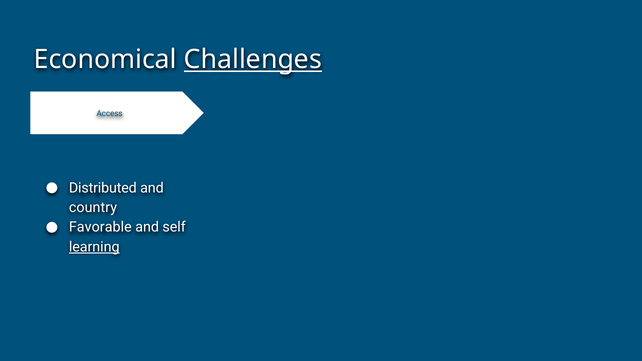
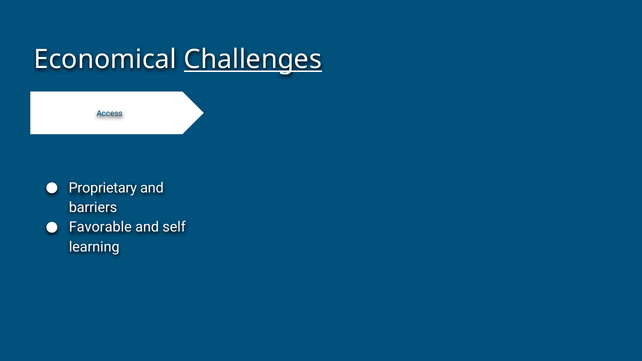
Distributed: Distributed -> Proprietary (103, 188)
country: country -> barriers (93, 208)
learning underline: present -> none (94, 247)
